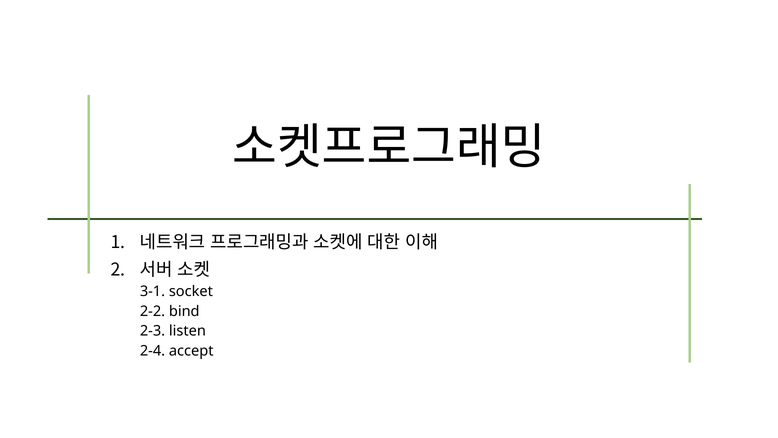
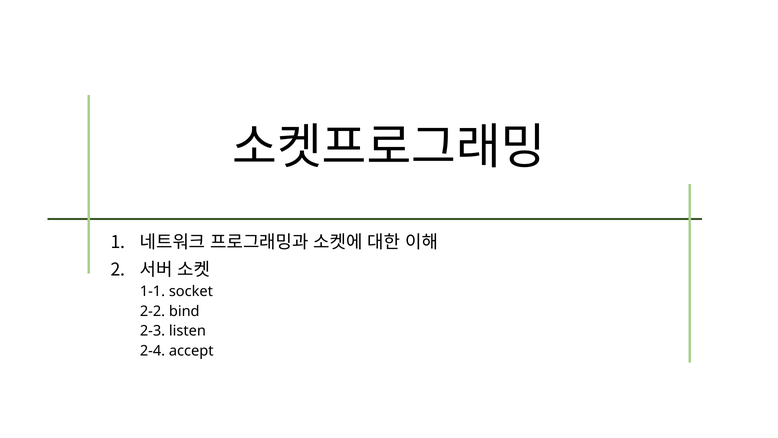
3-1: 3-1 -> 1-1 (152, 291)
